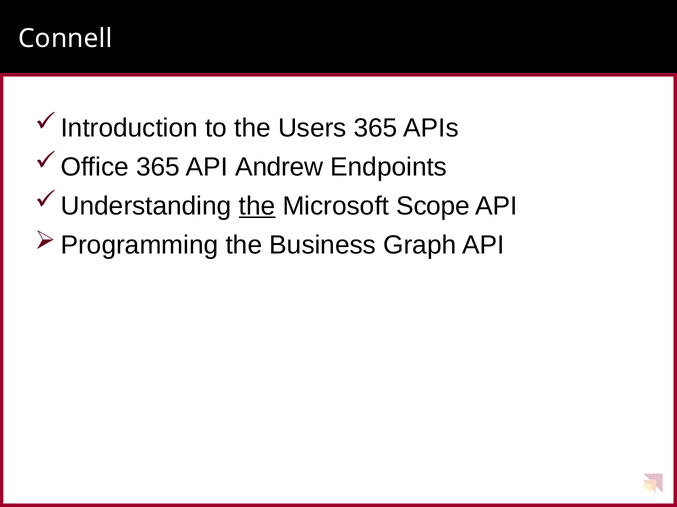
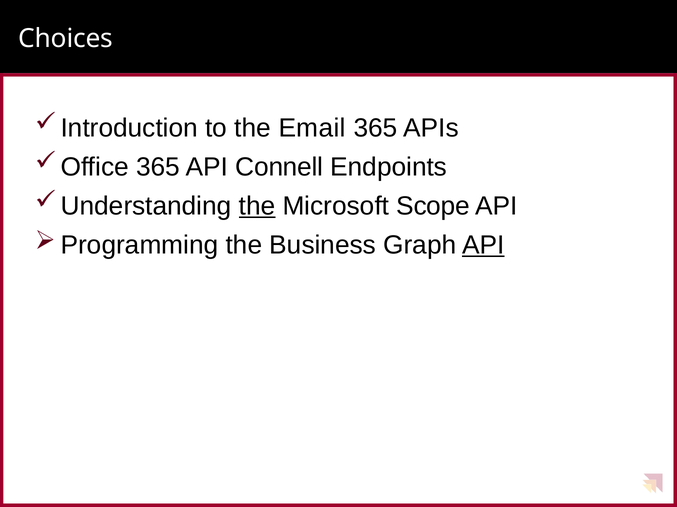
Connell: Connell -> Choices (66, 38)
Users: Users -> Email (312, 128)
Andrew: Andrew -> Connell (279, 167)
API underline: none -> present (483, 245)
